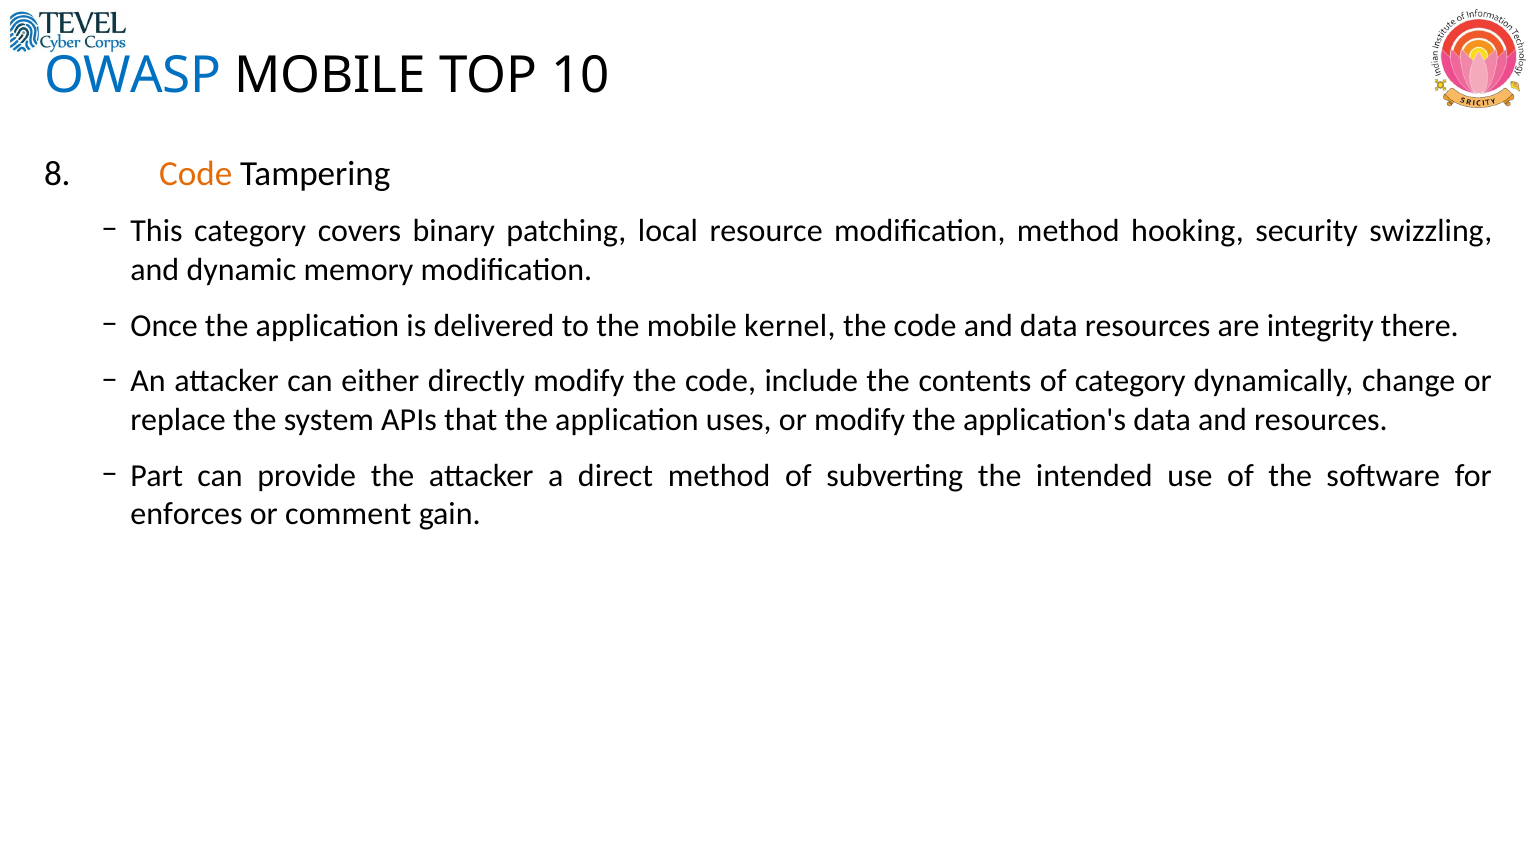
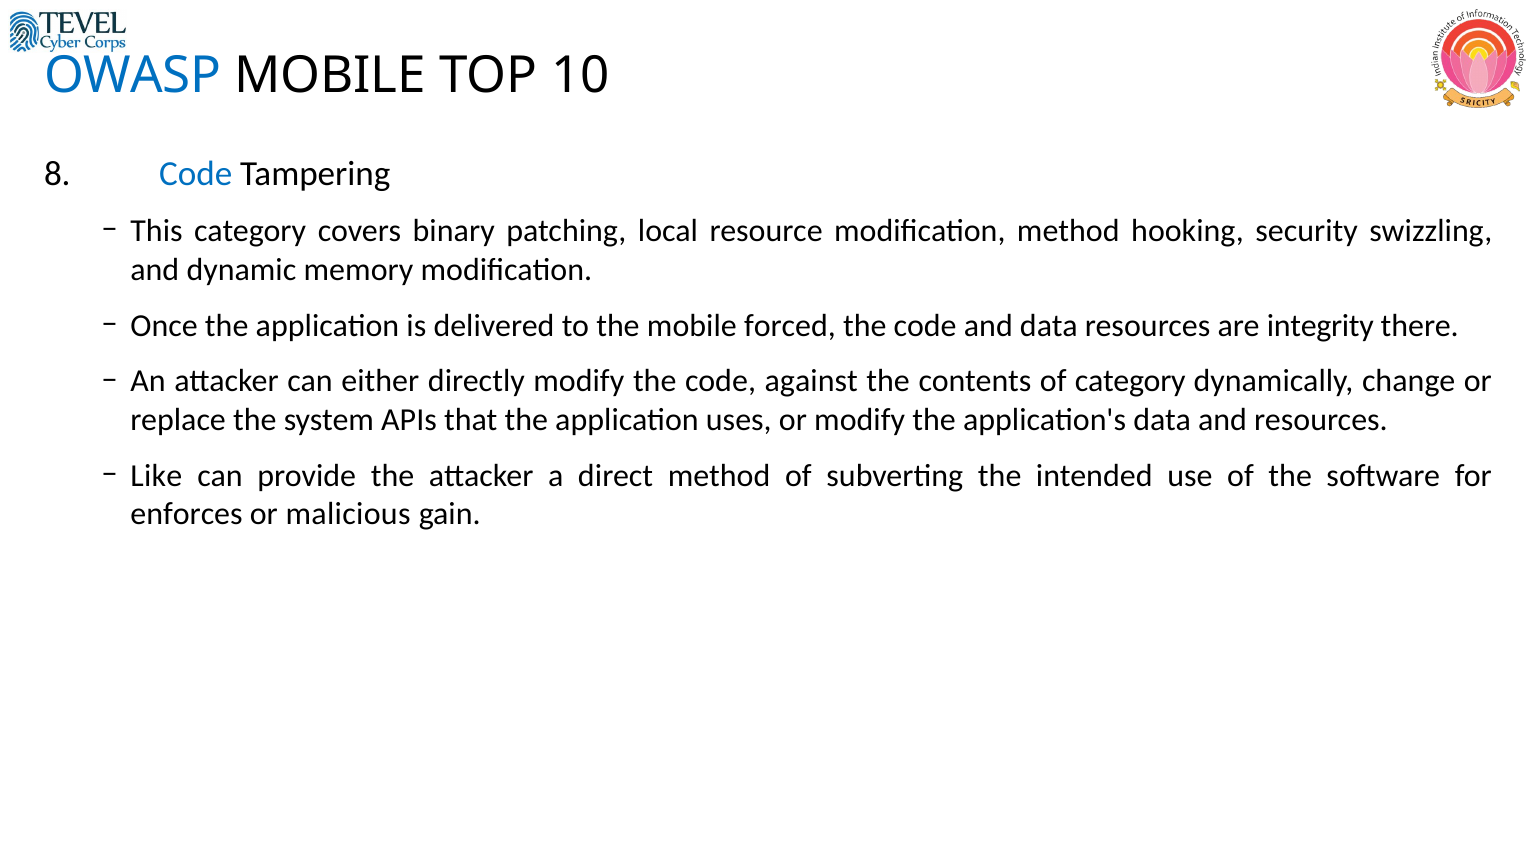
Code colour: orange -> blue (196, 174)
kernel: kernel -> forced (790, 325)
include: include -> against (811, 381)
Part: Part -> Like (156, 476)
comment: comment -> malicious (348, 514)
